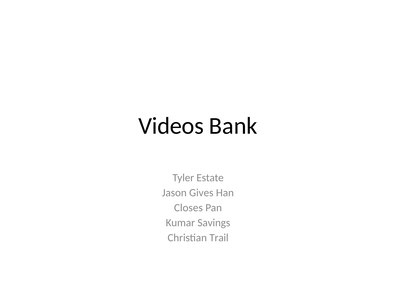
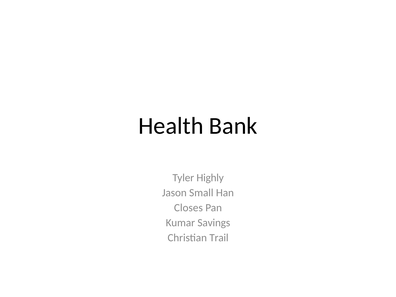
Videos: Videos -> Health (171, 126)
Estate: Estate -> Highly (210, 178)
Gives: Gives -> Small (201, 193)
